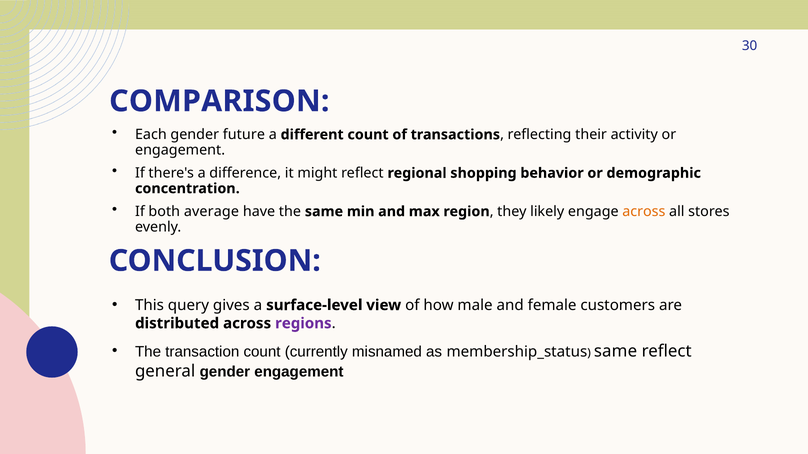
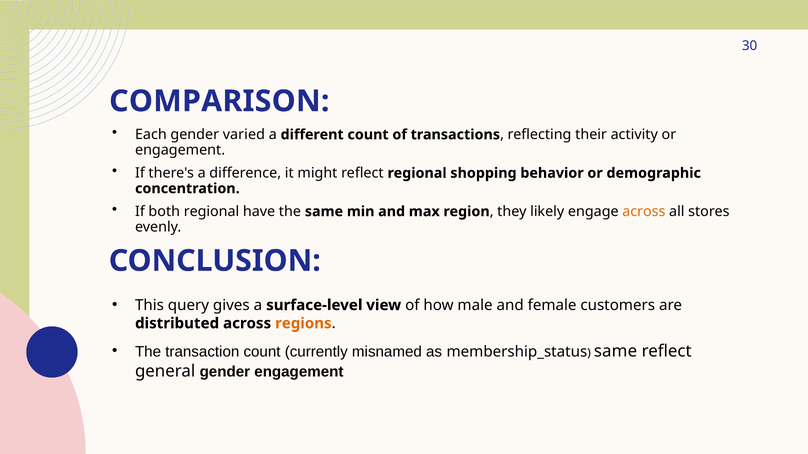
future: future -> varied (244, 135)
both average: average -> regional (212, 212)
regions colour: purple -> orange (303, 324)
